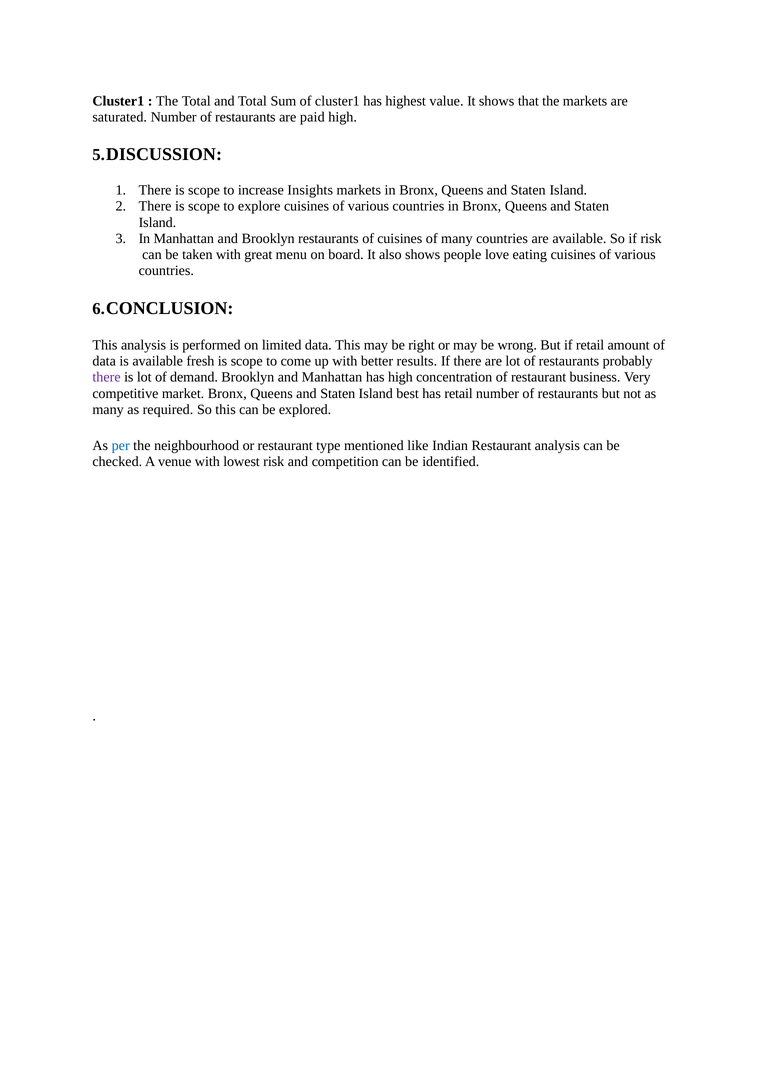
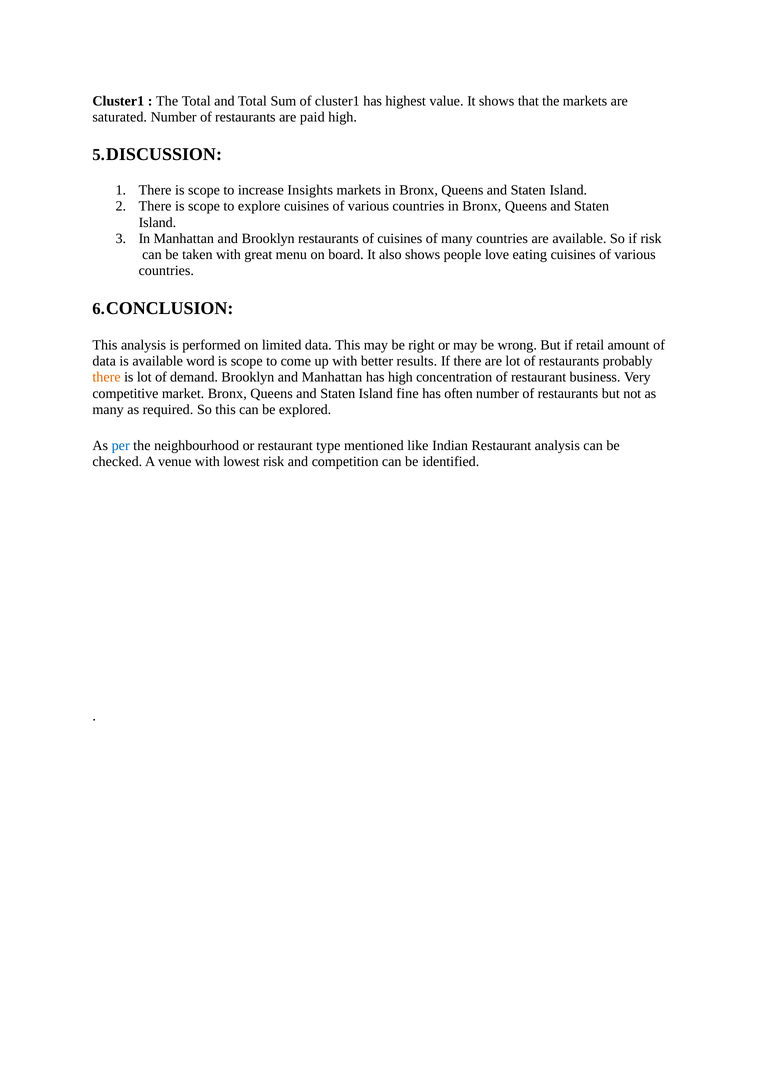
fresh: fresh -> word (200, 361)
there colour: purple -> orange (107, 377)
best: best -> fine (407, 394)
has retail: retail -> often (459, 394)
